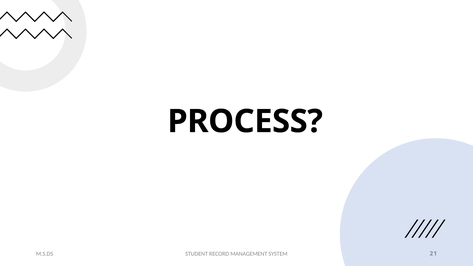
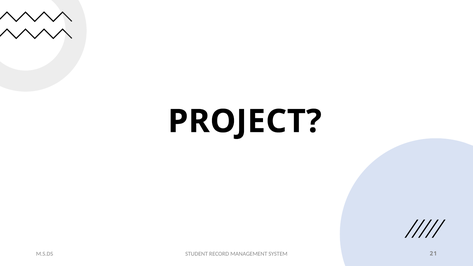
PROCESS: PROCESS -> PROJECT (245, 121)
